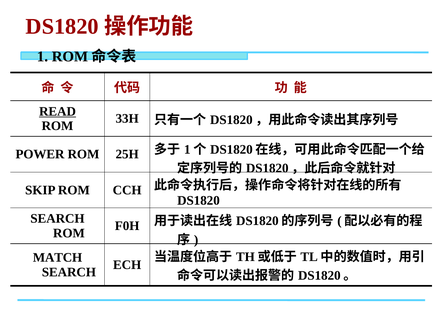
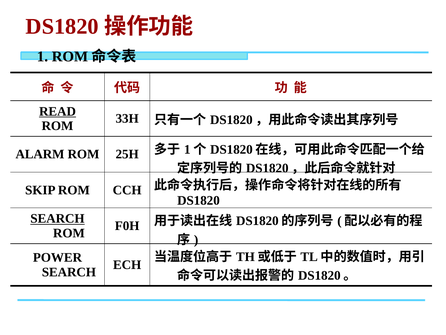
POWER: POWER -> ALARM (40, 154)
SEARCH underline: none -> present (57, 218)
MATCH: MATCH -> POWER (57, 257)
